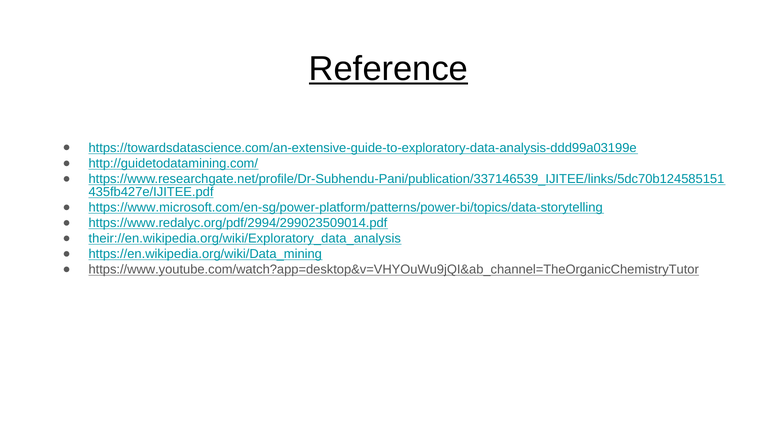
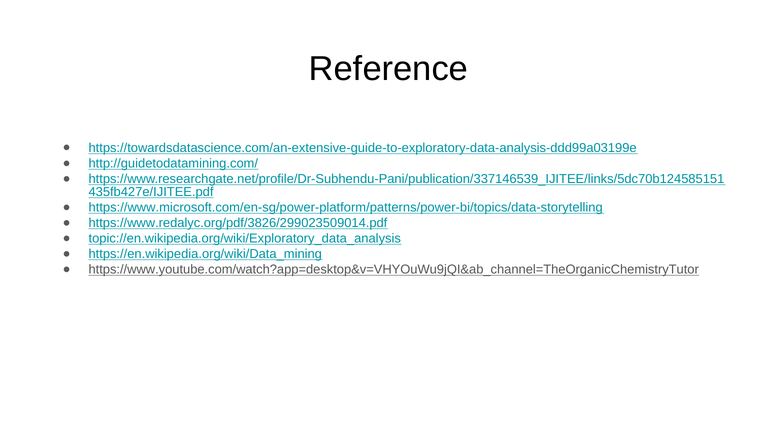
Reference underline: present -> none (388, 69)
https://www.redalyc.org/pdf/2994/299023509014.pdf: https://www.redalyc.org/pdf/2994/299023509014.pdf -> https://www.redalyc.org/pdf/3826/299023509014.pdf (238, 223)
their://en.wikipedia.org/wiki/Exploratory_data_analysis: their://en.wikipedia.org/wiki/Exploratory_data_analysis -> topic://en.wikipedia.org/wiki/Exploratory_data_analysis (245, 239)
